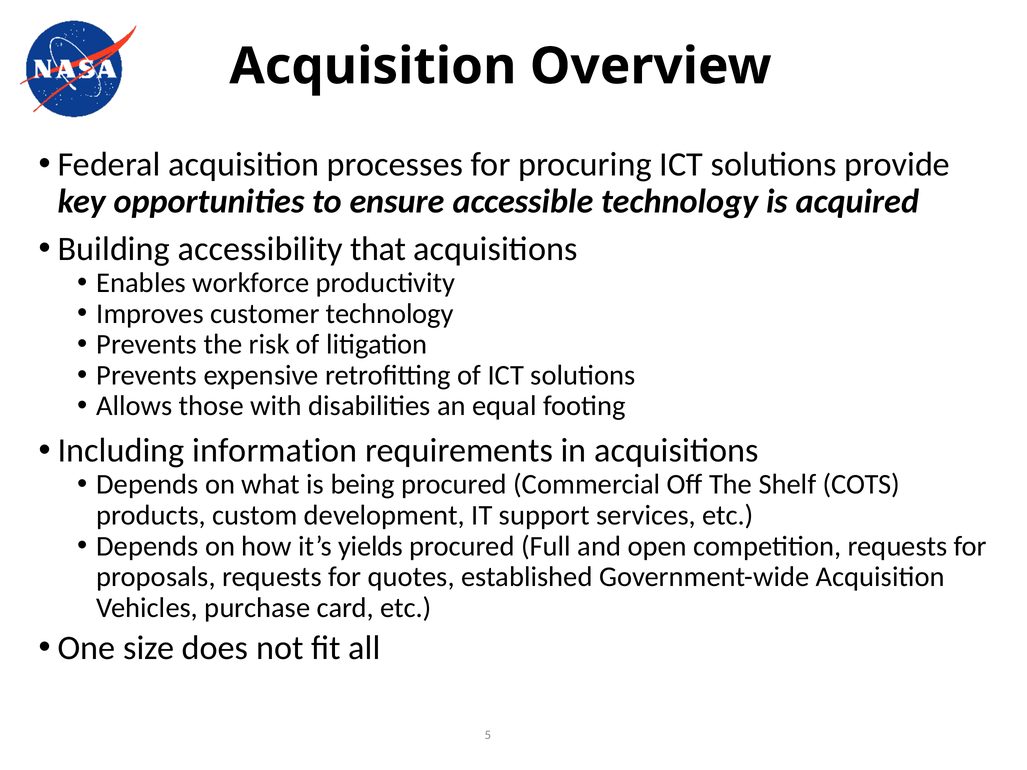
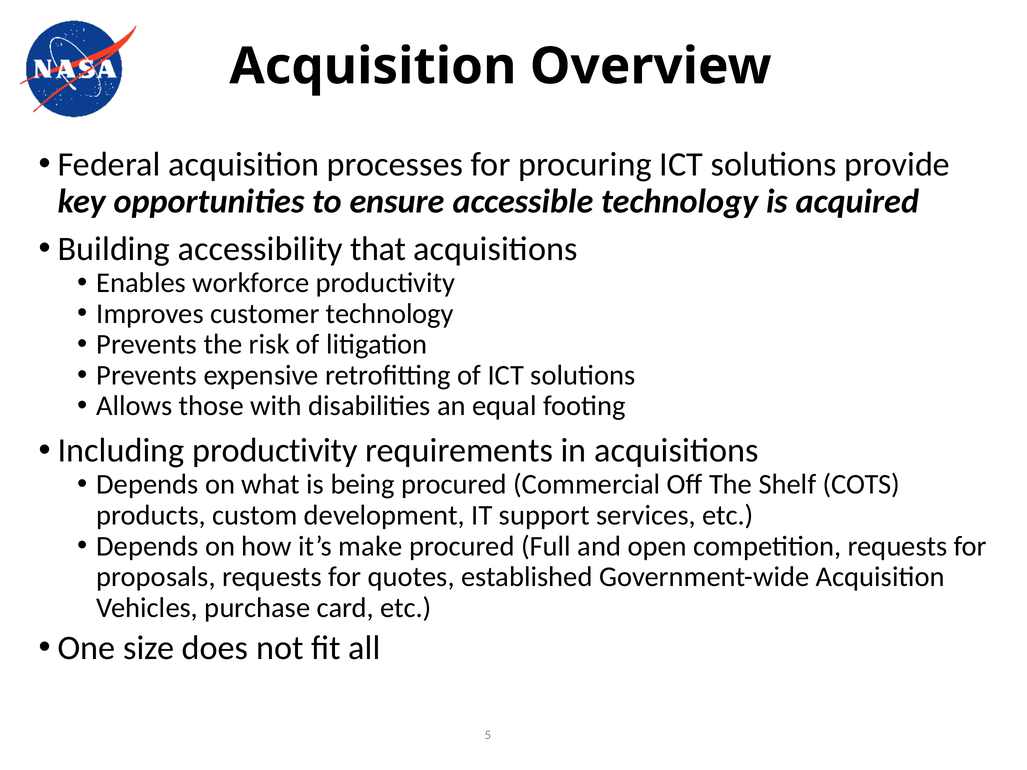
Including information: information -> productivity (275, 451)
yields: yields -> make (370, 546)
